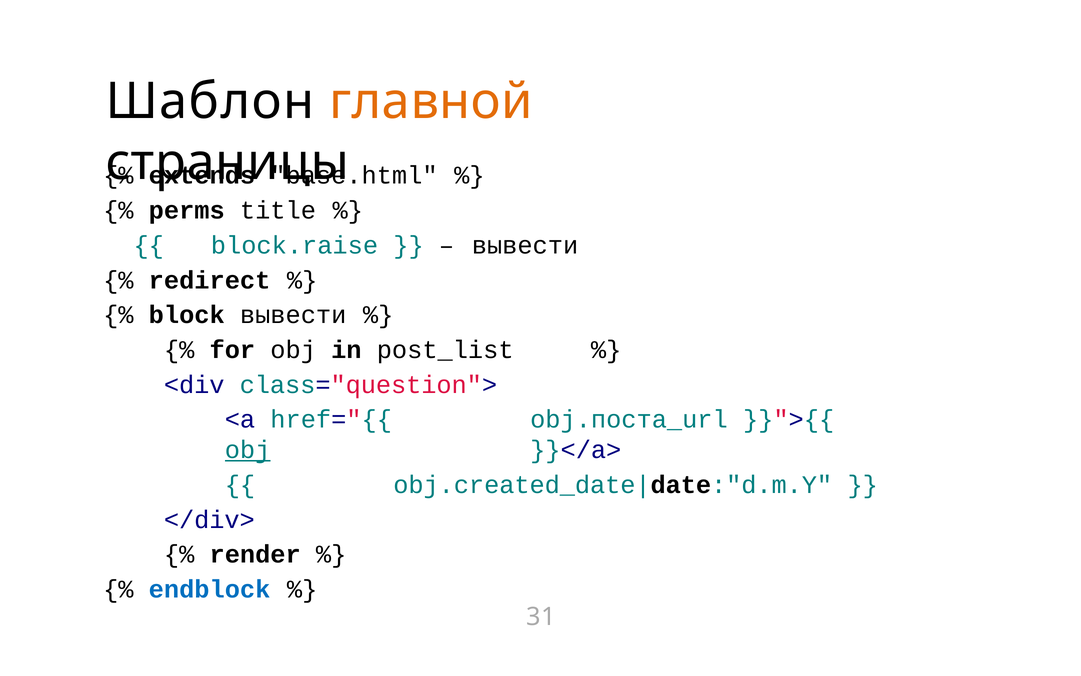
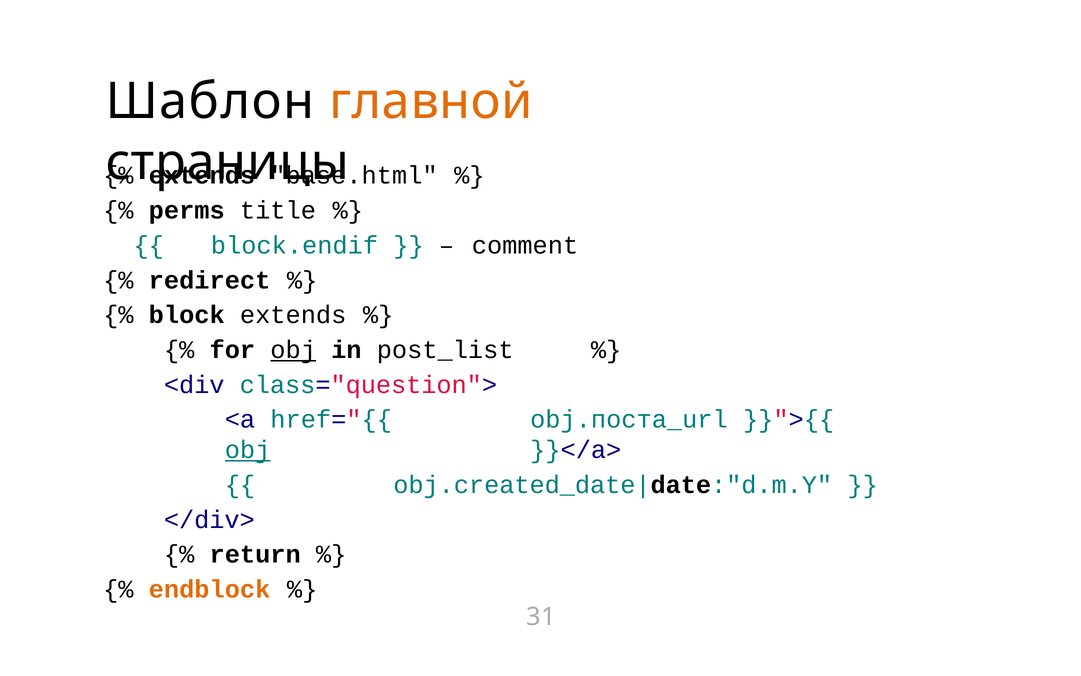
block.raise: block.raise -> block.endif (294, 245)
вывести: вывести -> comment (525, 245)
block вывести: вывести -> extends (293, 315)
obj underline: none -> present (293, 350)
render: render -> return (255, 554)
endblock colour: blue -> orange (210, 589)
